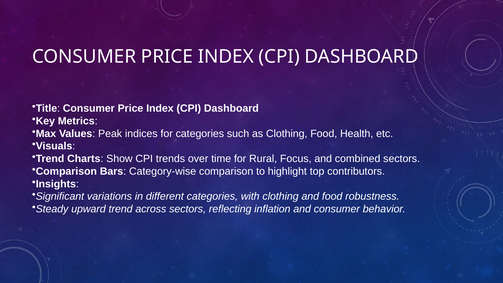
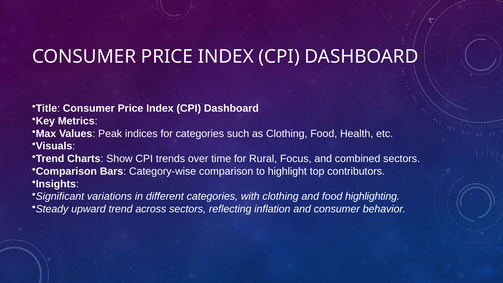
robustness: robustness -> highlighting (372, 196)
